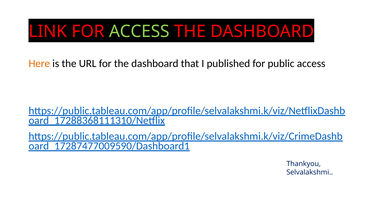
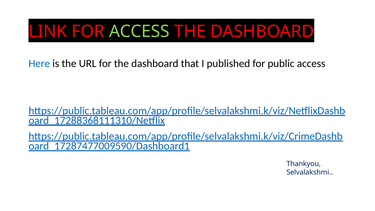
Here colour: orange -> blue (39, 63)
